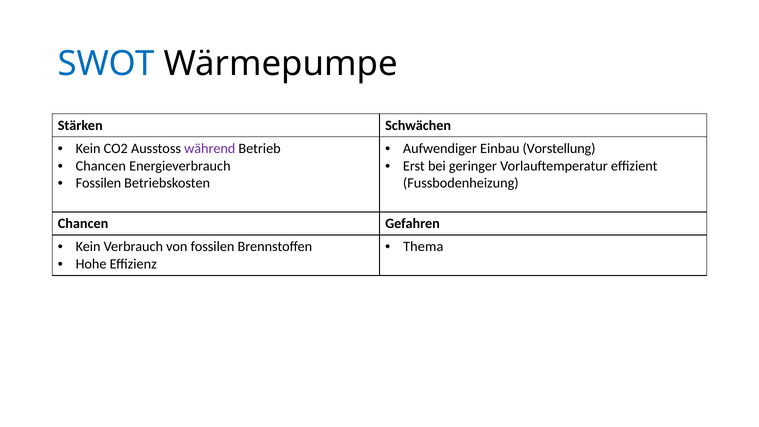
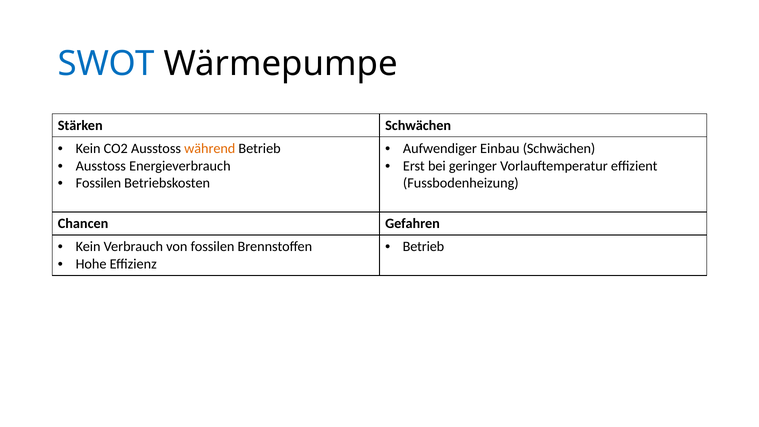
während colour: purple -> orange (210, 148)
Einbau Vorstellung: Vorstellung -> Schwächen (559, 148)
Chancen: Chancen -> Ausstoss (101, 166)
Thema: Thema -> Betrieb (423, 247)
